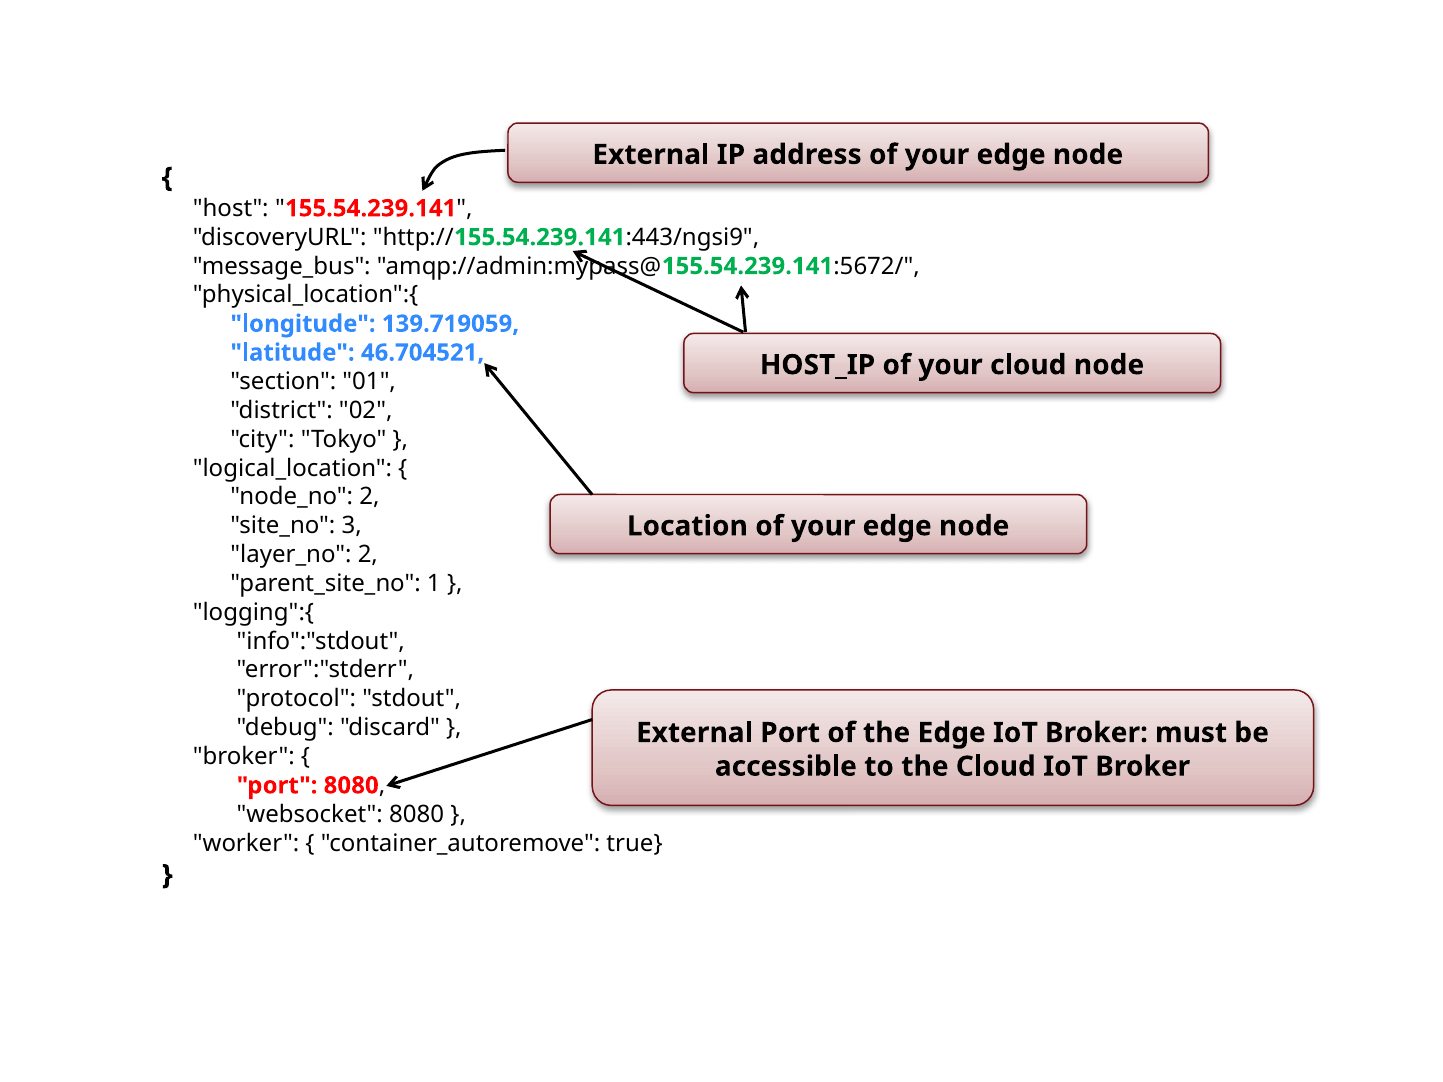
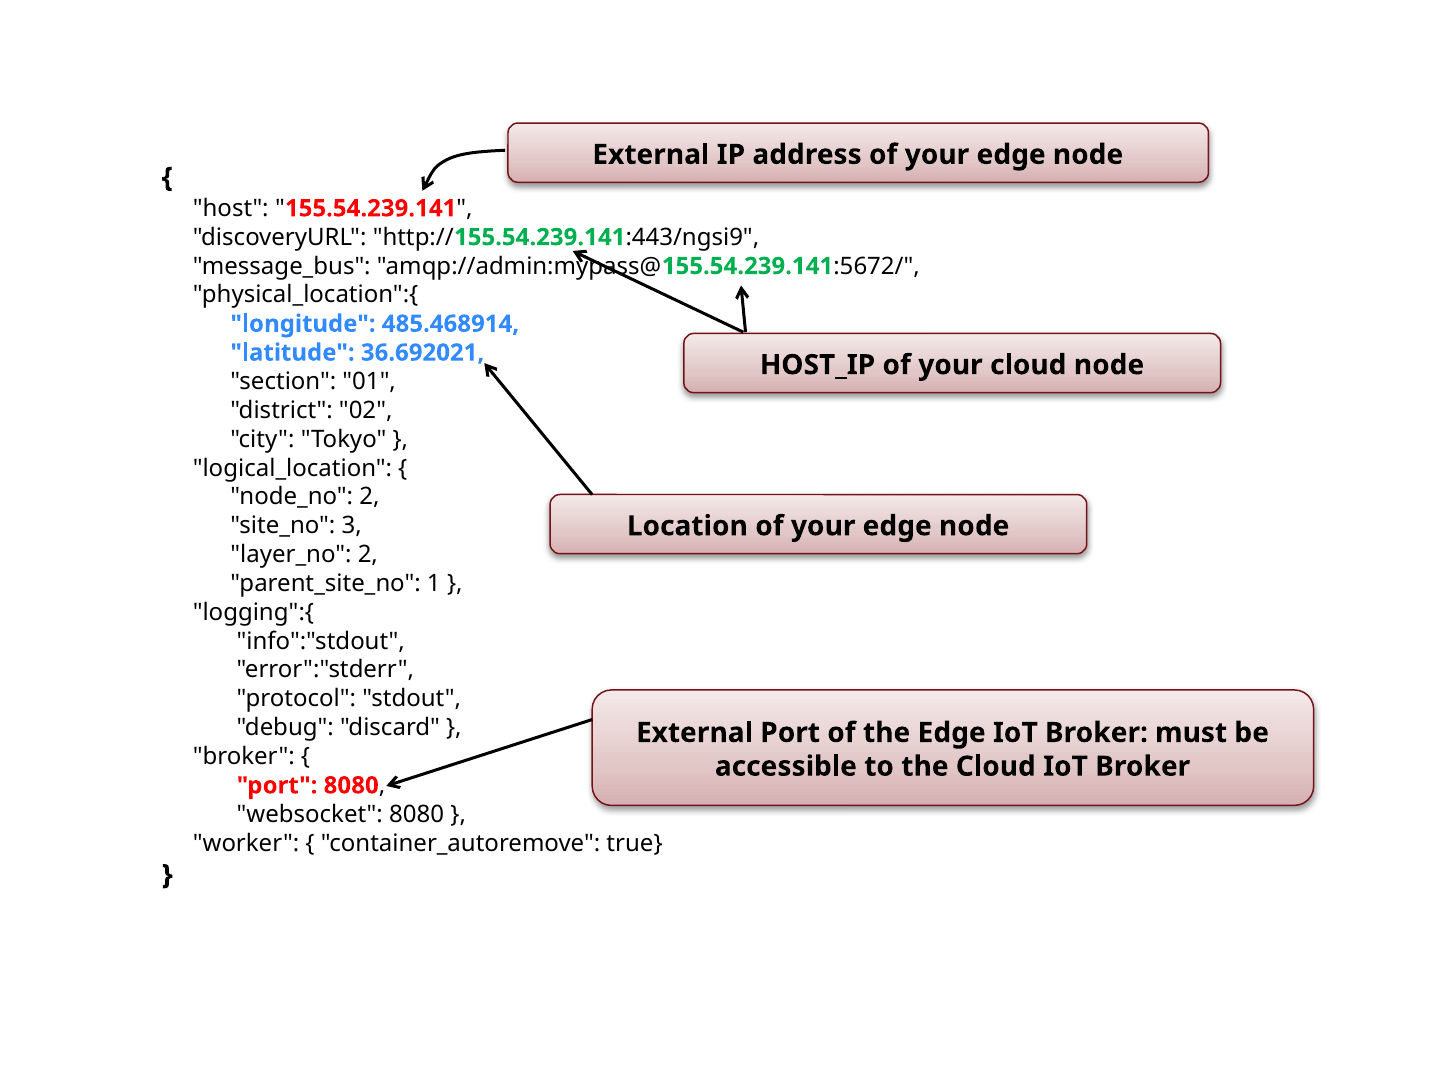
139.719059: 139.719059 -> 485.468914 (450, 324)
46.704521: 46.704521 -> 36.692021 (423, 353)
